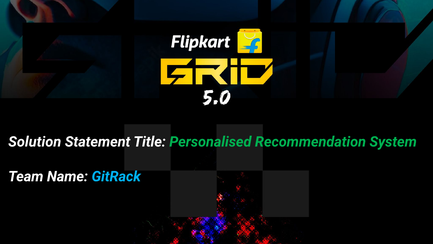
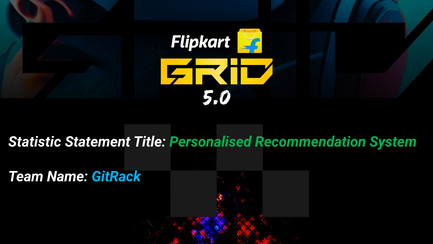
Solution: Solution -> Statistic (35, 142)
